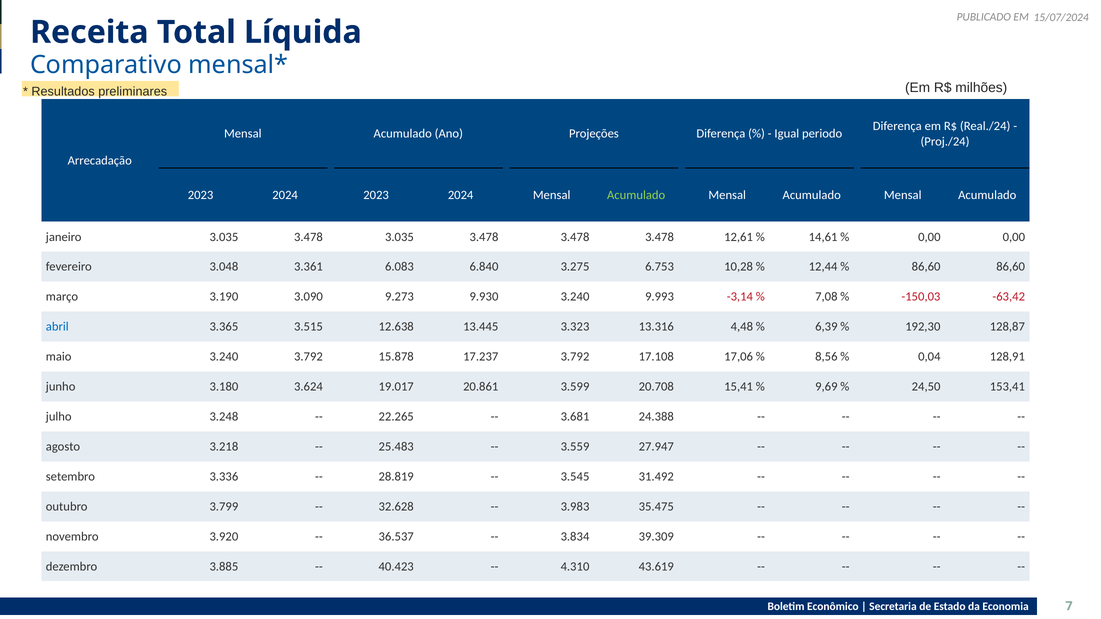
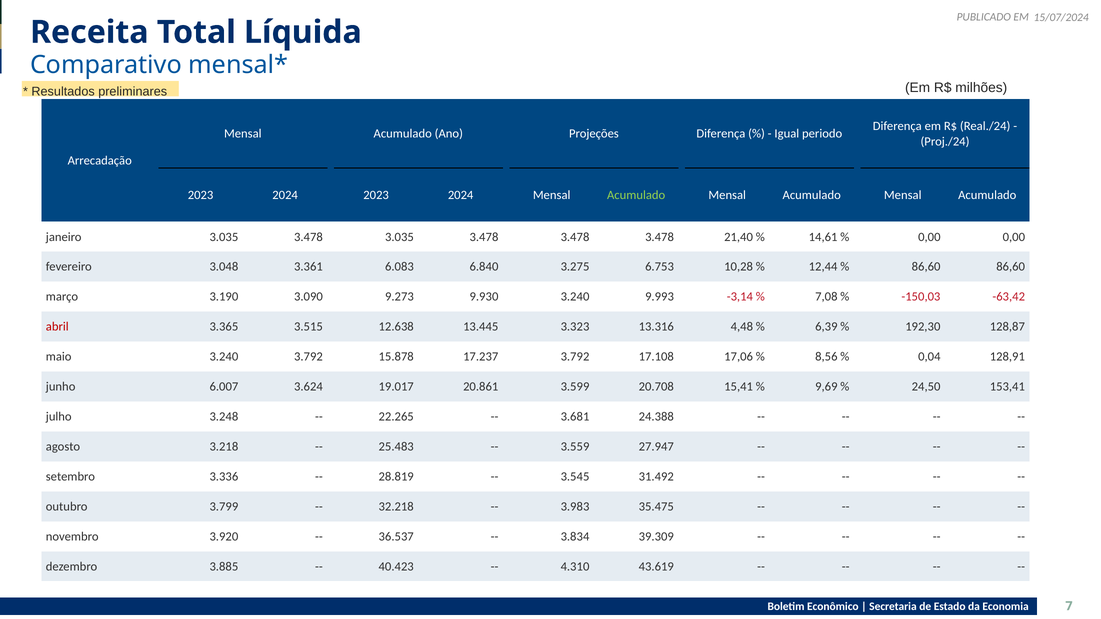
12,61: 12,61 -> 21,40 (739, 237)
abril colour: blue -> red (57, 327)
3.180: 3.180 -> 6.007 (224, 387)
32.628: 32.628 -> 32.218 (396, 507)
